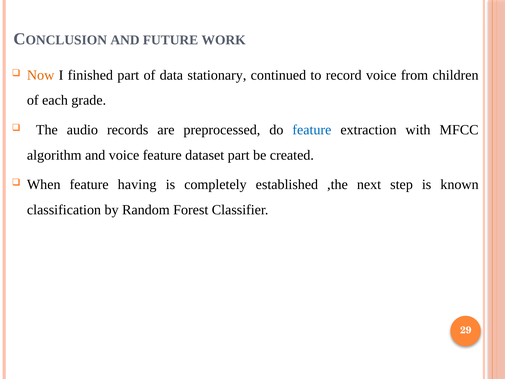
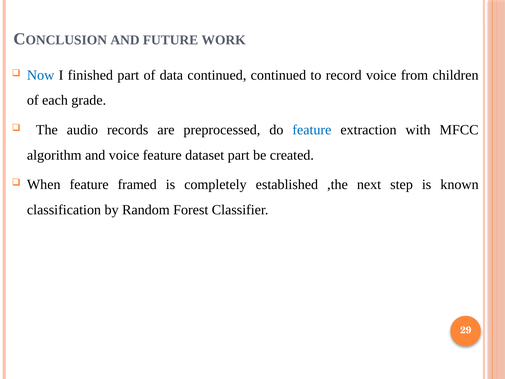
Now colour: orange -> blue (41, 75)
data stationary: stationary -> continued (217, 75)
having: having -> framed (137, 184)
